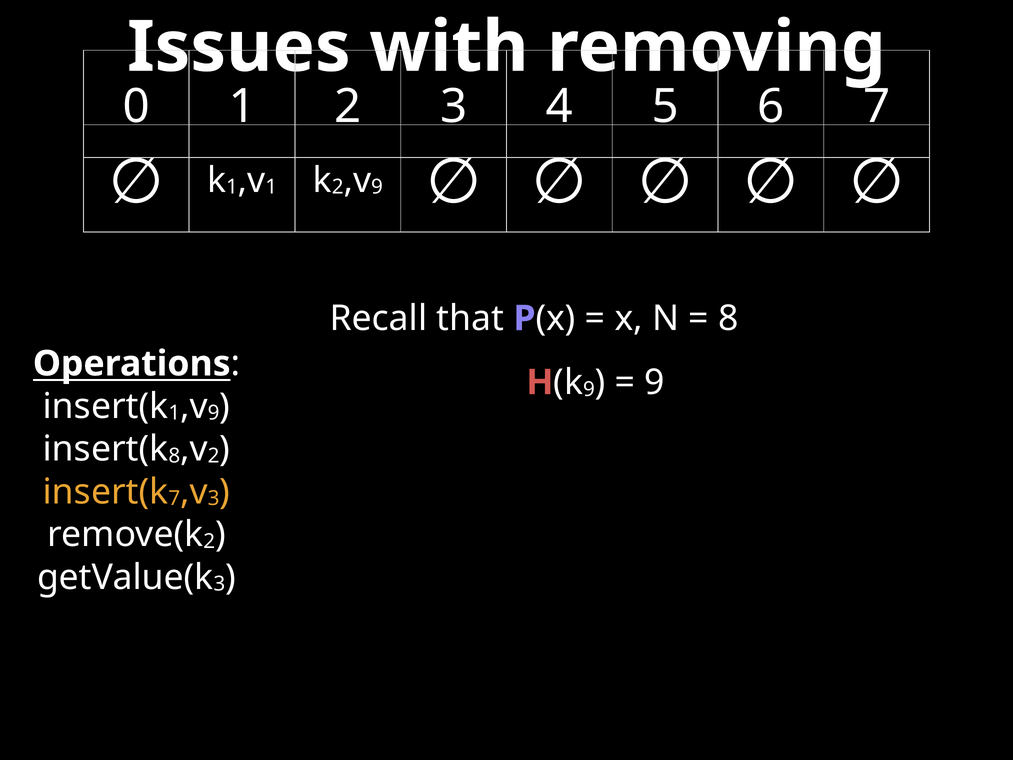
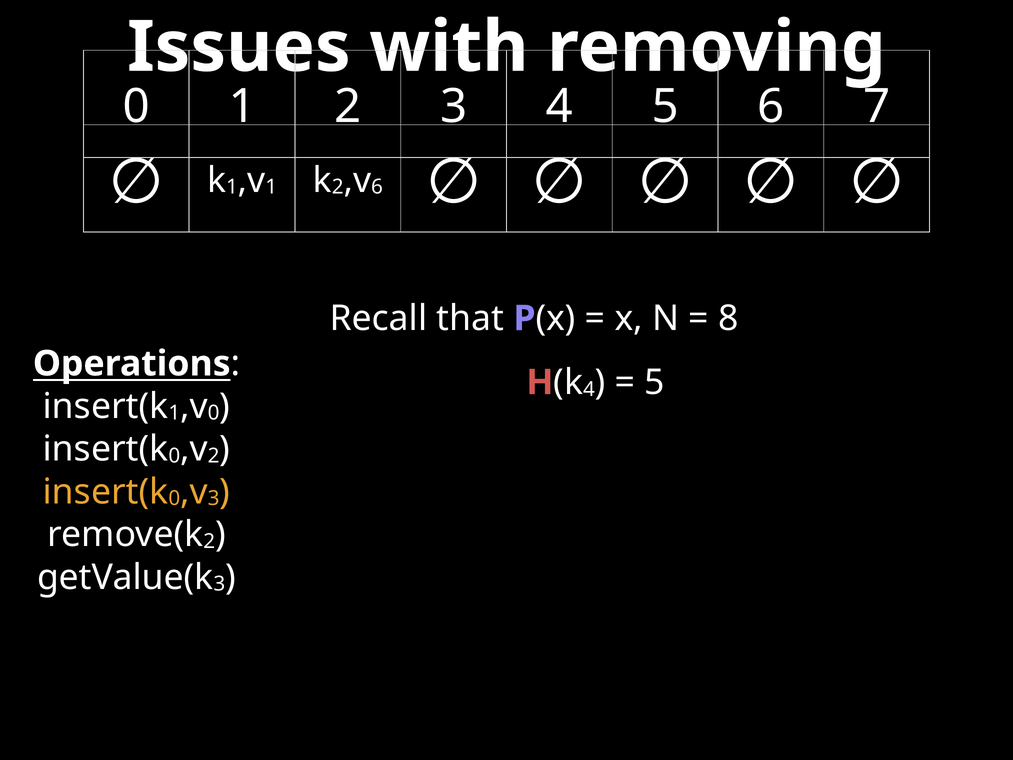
9: 9 -> 6 (377, 187)
9: 9 -> 4 (589, 389)
9: 9 -> 5 (655, 382)
9: 9 -> 0 (214, 413)
8: 8 -> 0 (174, 456)
7: 7 -> 0 (174, 499)
